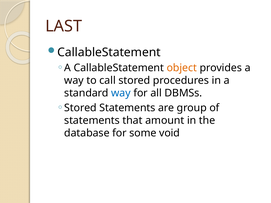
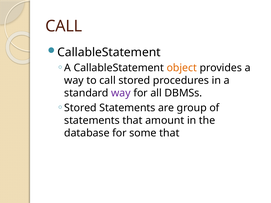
LAST: LAST -> CALL (64, 26)
way colour: blue -> purple (121, 93)
some void: void -> that (169, 133)
